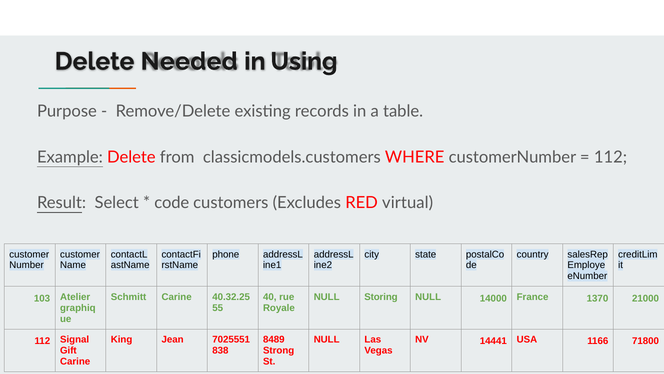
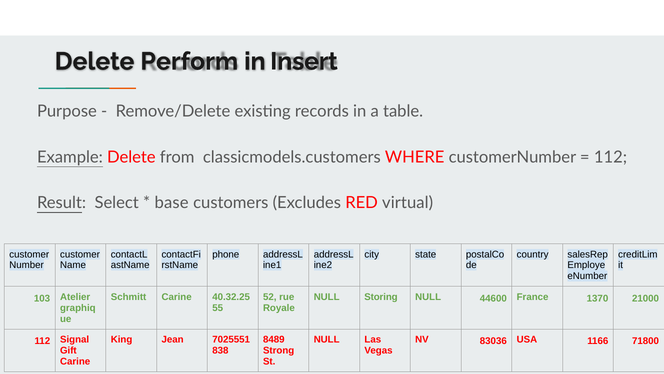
Needed: Needed -> Perform (189, 61)
Using: Using -> Insert (304, 61)
code: code -> base (172, 203)
40: 40 -> 52 (270, 297)
14000: 14000 -> 44600 (493, 298)
14441: 14441 -> 83036 (493, 341)
